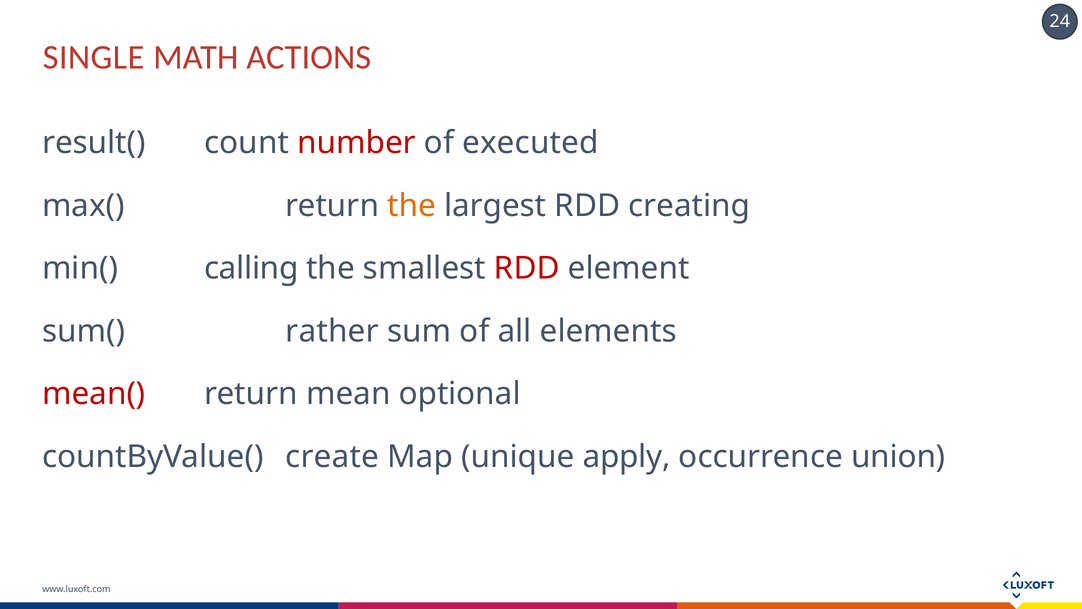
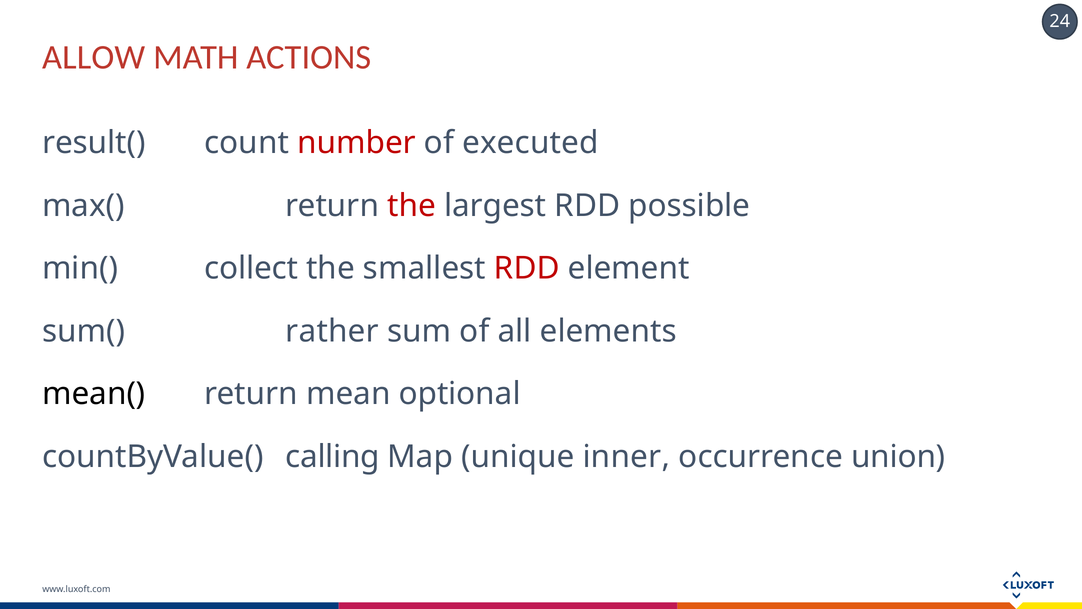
SINGLE: SINGLE -> ALLOW (94, 57)
the colour: orange -> red (412, 206)
creating: creating -> possible (689, 206)
calling: calling -> collect (251, 268)
mean( colour: red -> black (94, 394)
create: create -> calling (332, 457)
apply: apply -> inner (626, 457)
